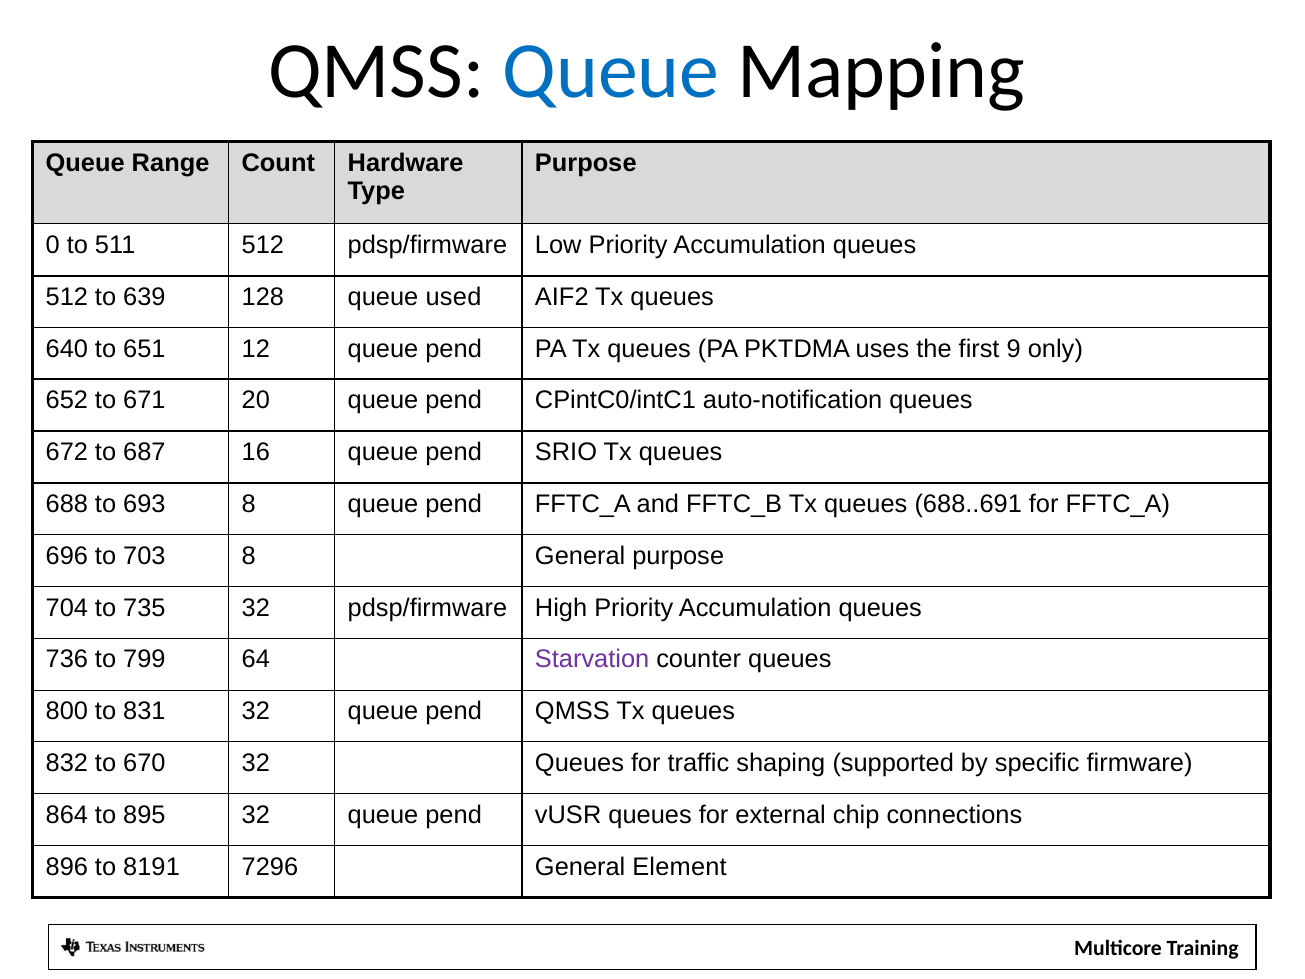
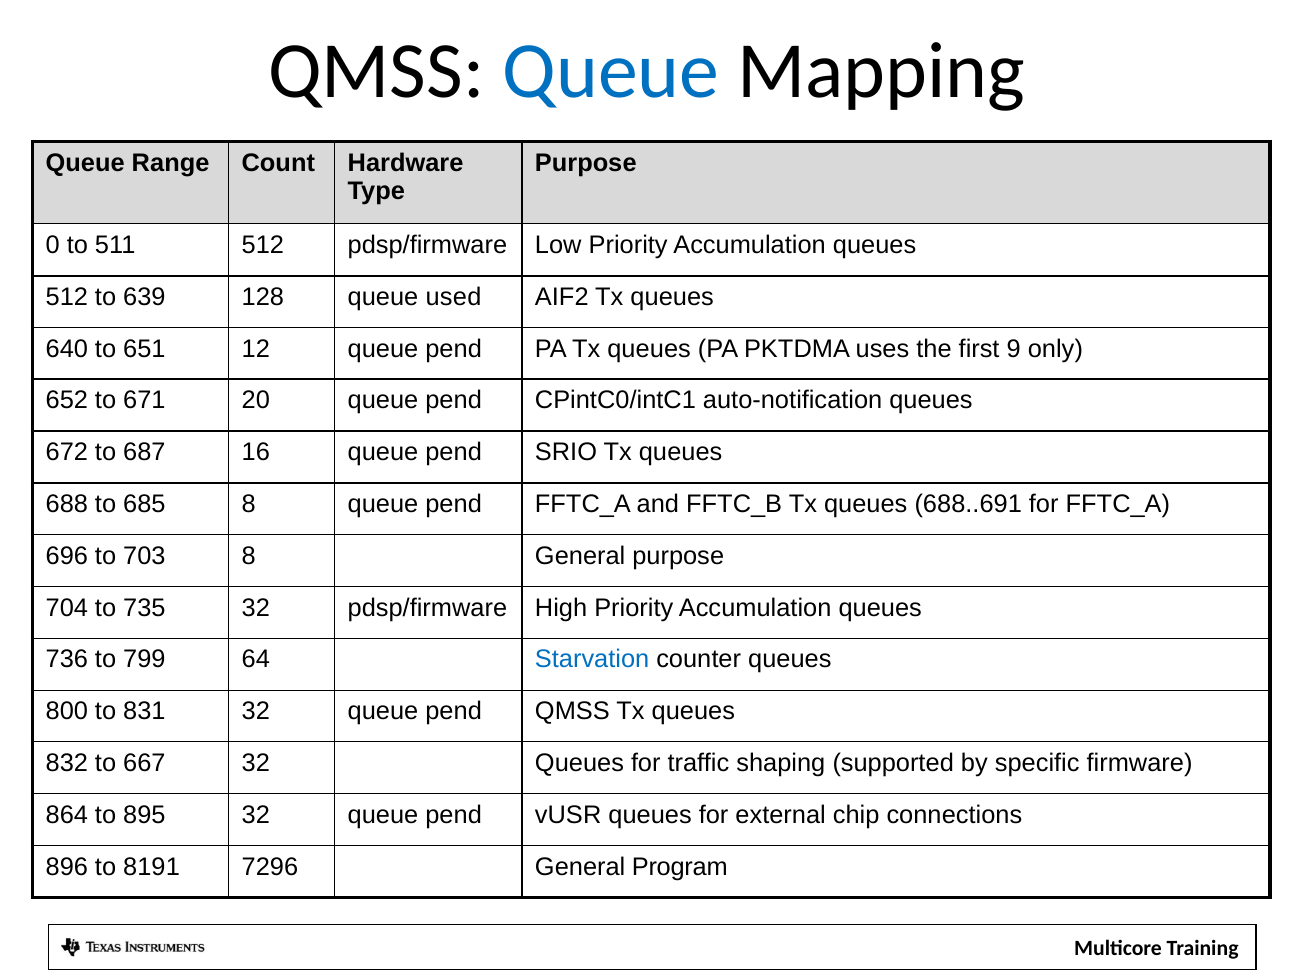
693: 693 -> 685 (144, 504)
Starvation colour: purple -> blue (592, 659)
670: 670 -> 667 (144, 763)
Element: Element -> Program (680, 866)
